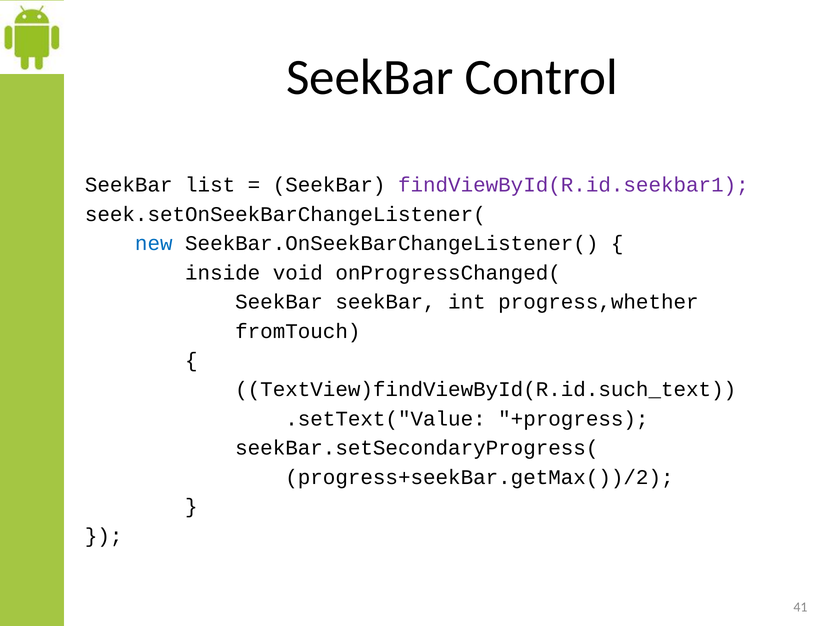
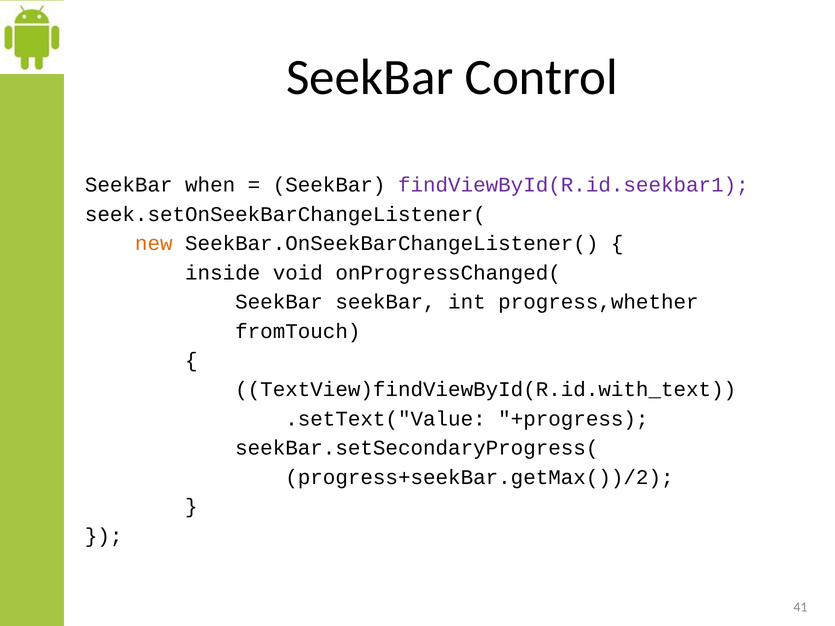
list: list -> when (210, 185)
new colour: blue -> orange (154, 244)
TextView)findViewById(R.id.such_text: TextView)findViewById(R.id.such_text -> TextView)findViewById(R.id.with_text (486, 390)
